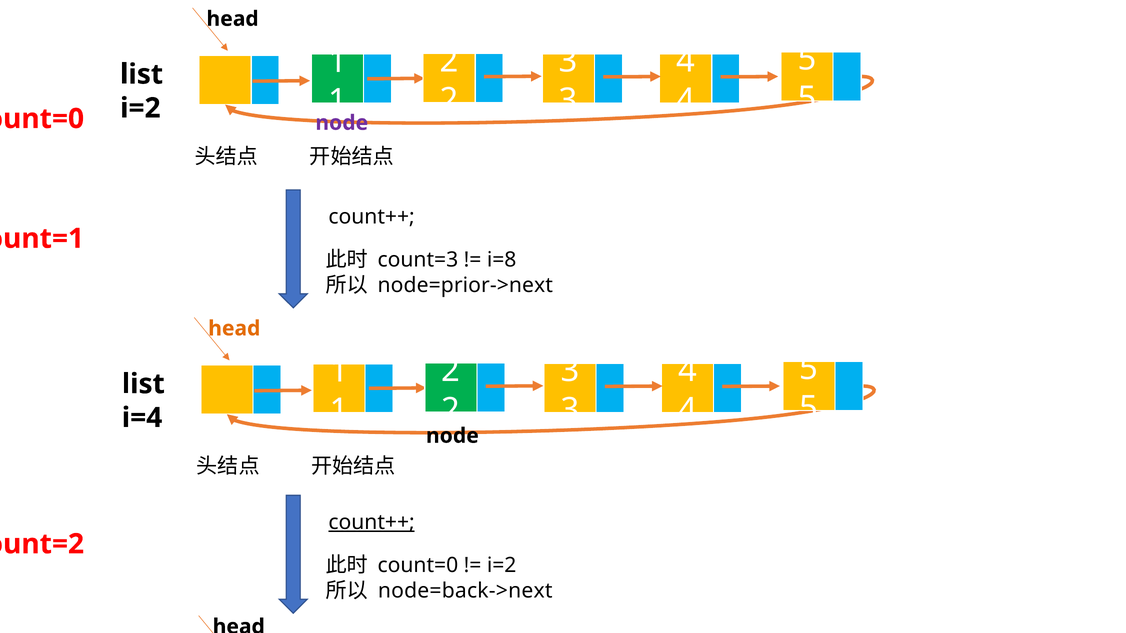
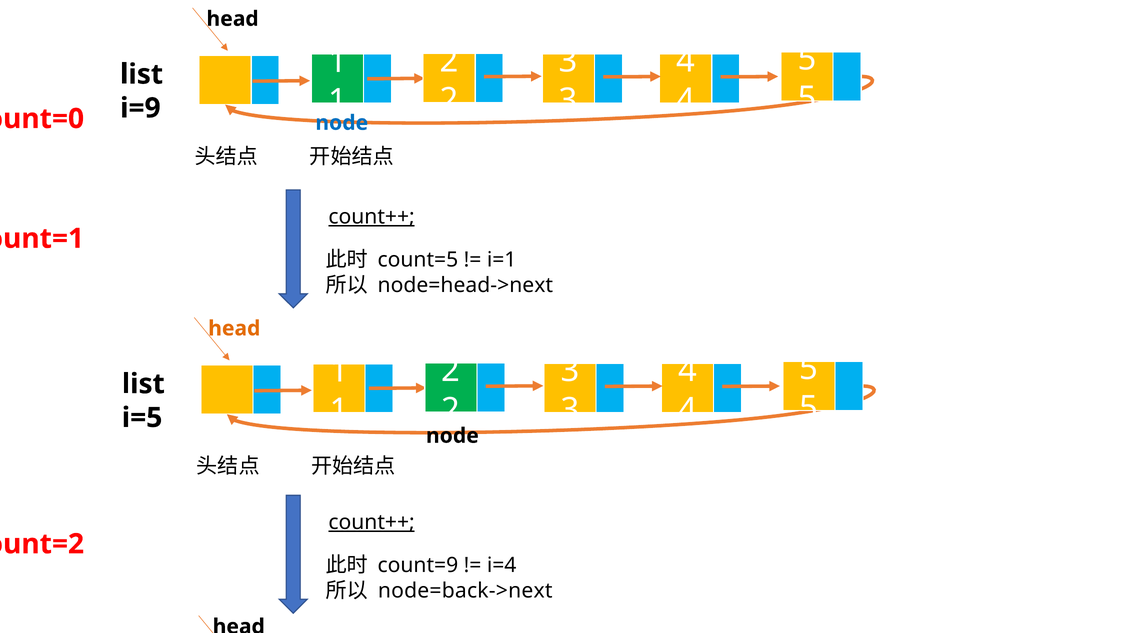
i=2: i=2 -> i=9 (140, 108)
node colour: purple -> blue (342, 123)
count++ underline: none -> present (372, 217)
count=3: count=3 -> count=5 (418, 260)
i=8: i=8 -> i=1 (502, 260)
node=prior->next: node=prior->next -> node=head->next (465, 285)
i=4: i=4 -> i=5 (142, 418)
count=0: count=0 -> count=9 (418, 566)
i=2: i=2 -> i=4 (502, 566)
